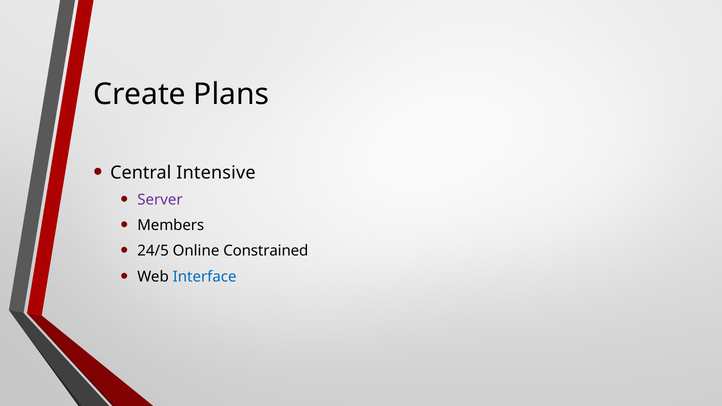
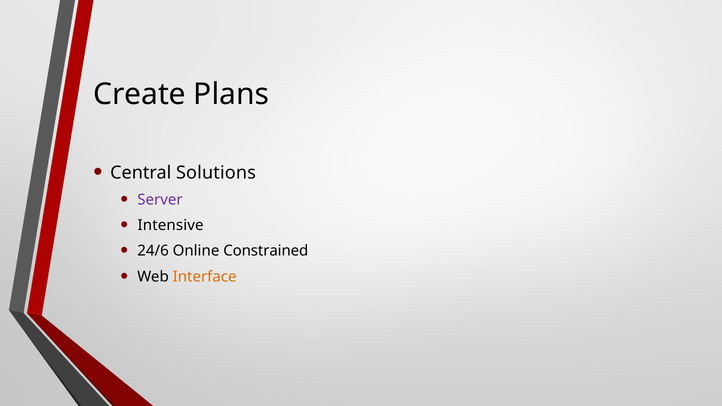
Intensive: Intensive -> Solutions (216, 173)
Members: Members -> Intensive (171, 225)
24/5: 24/5 -> 24/6 (153, 251)
Interface colour: blue -> orange (205, 277)
